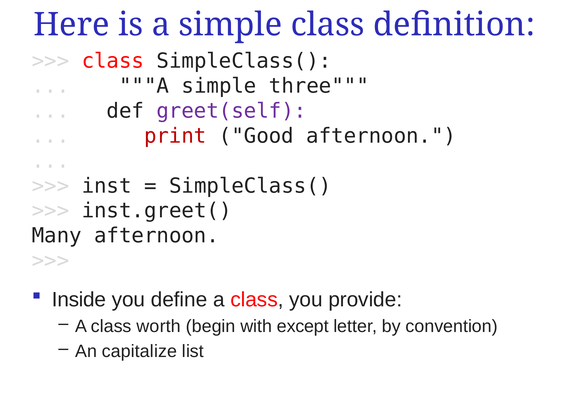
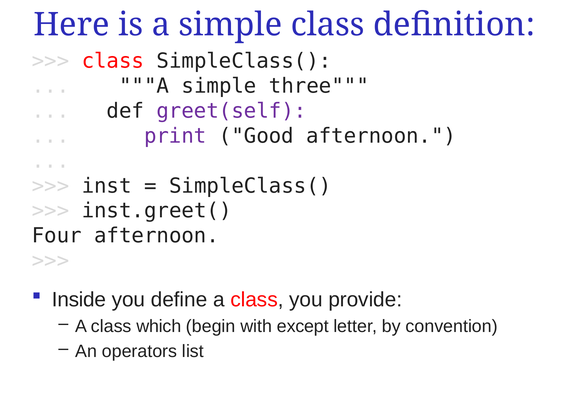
print colour: red -> purple (175, 136)
Many: Many -> Four (57, 236)
worth: worth -> which (159, 326)
capitalize: capitalize -> operators (139, 351)
